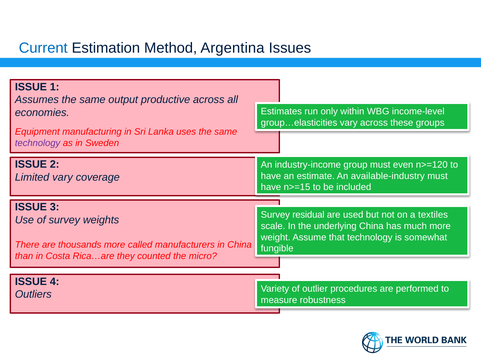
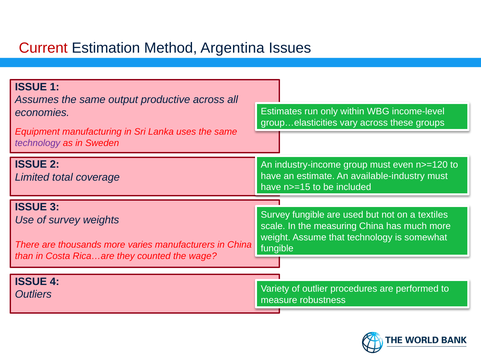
Current colour: blue -> red (43, 48)
Limited vary: vary -> total (63, 177)
Survey residual: residual -> fungible (308, 215)
underlying: underlying -> measuring (335, 226)
called: called -> varies (140, 245)
micro: micro -> wage (203, 256)
